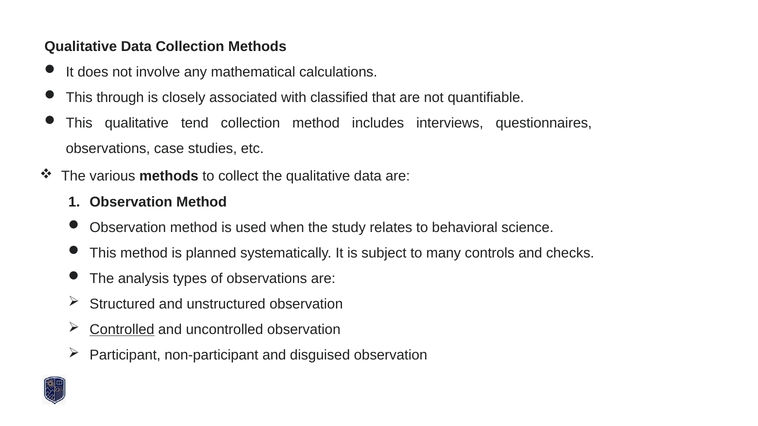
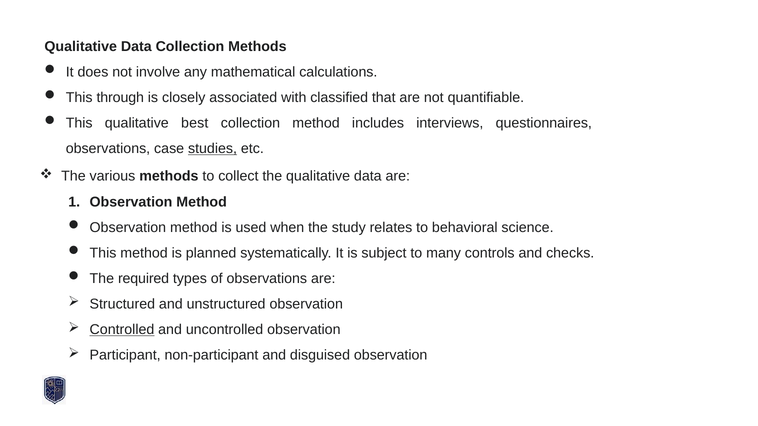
tend: tend -> best (195, 123)
studies underline: none -> present (213, 149)
analysis: analysis -> required (144, 279)
